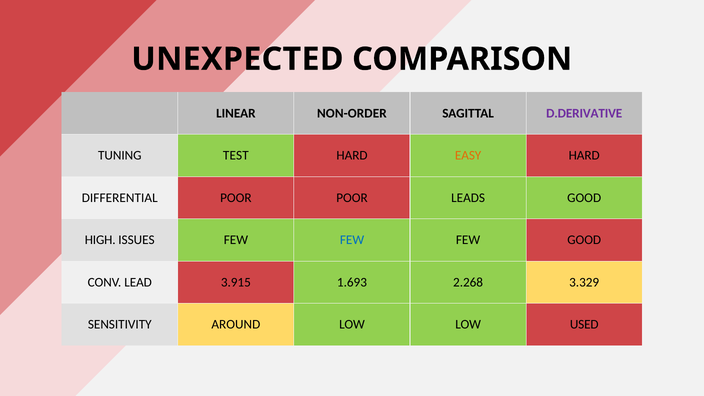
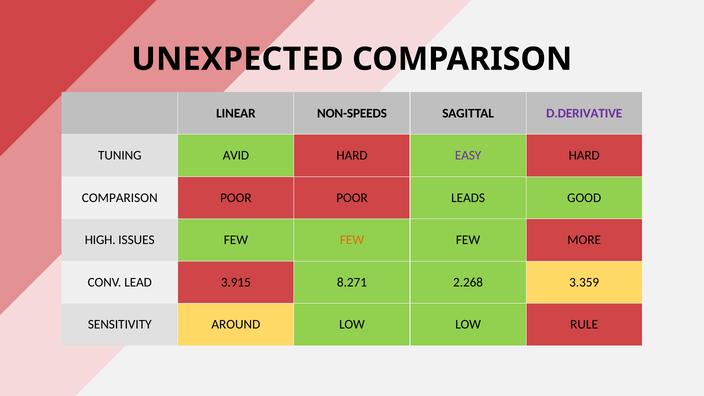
NON-ORDER: NON-ORDER -> NON-SPEEDS (352, 113)
TEST: TEST -> AVID (236, 156)
EASY colour: orange -> purple (468, 156)
DIFFERENTIAL: DIFFERENTIAL -> COMPARISON (120, 198)
FEW colour: blue -> orange (352, 240)
FEW GOOD: GOOD -> MORE (584, 240)
1.693: 1.693 -> 8.271 (352, 282)
3.329: 3.329 -> 3.359 (584, 282)
USED: USED -> RULE (584, 325)
